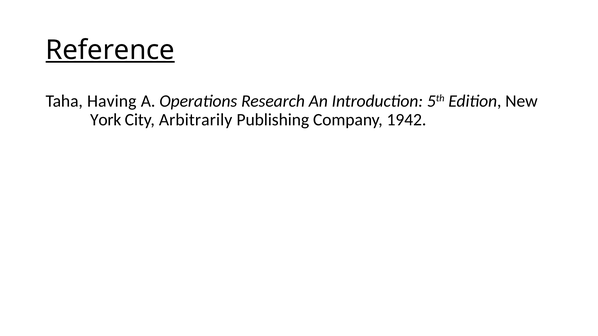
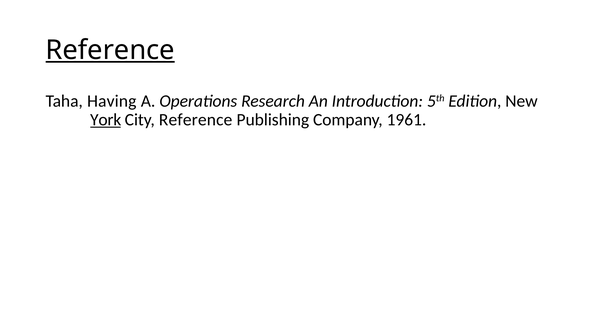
York underline: none -> present (106, 120)
City Arbitrarily: Arbitrarily -> Reference (196, 120)
1942: 1942 -> 1961 (406, 120)
